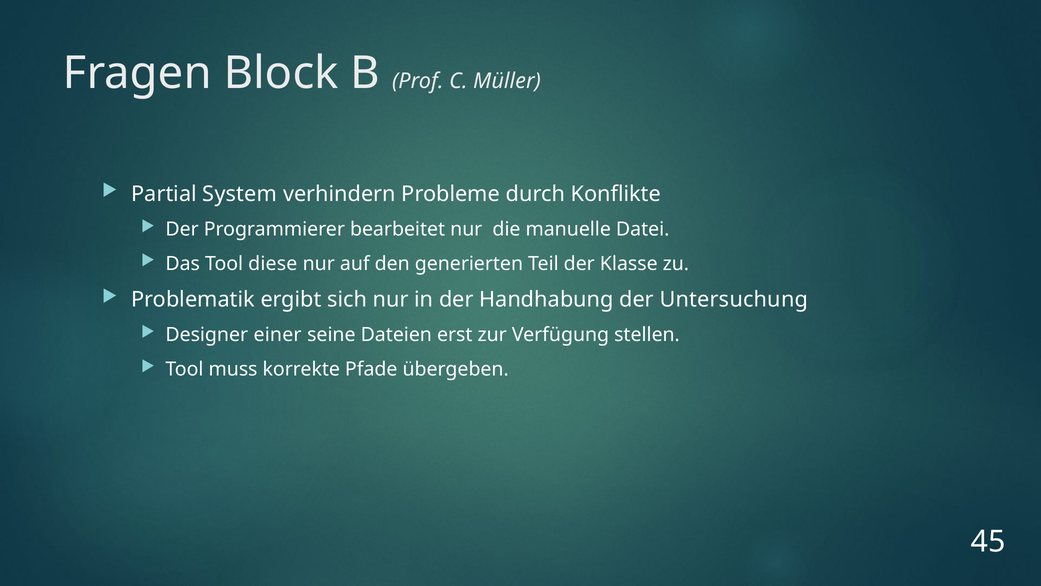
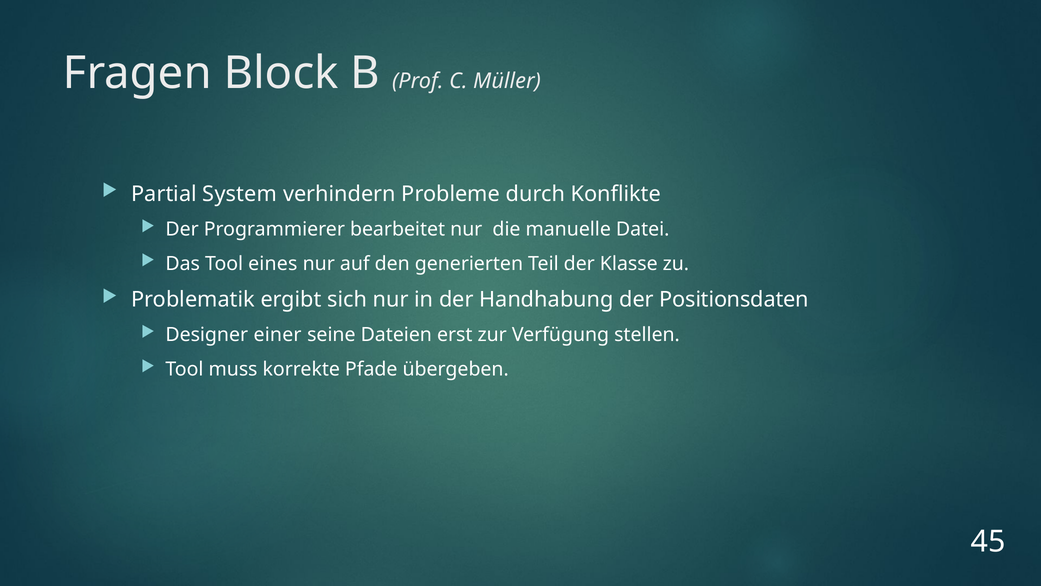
diese: diese -> eines (273, 263)
Untersuchung: Untersuchung -> Positionsdaten (734, 299)
